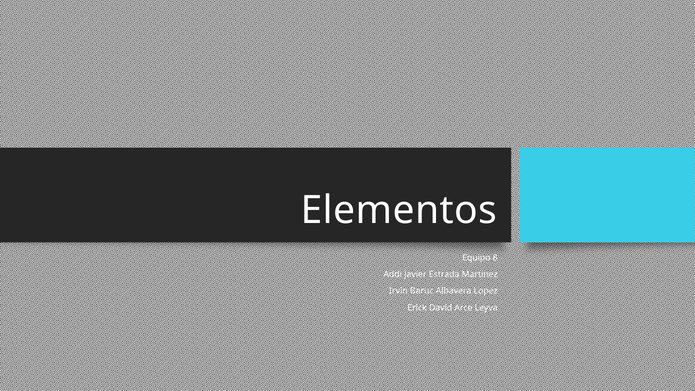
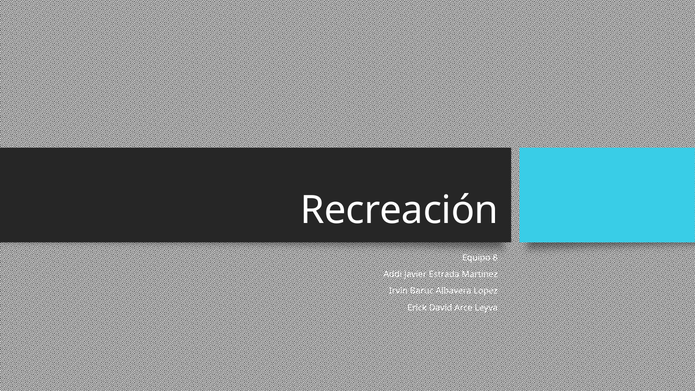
Elementos: Elementos -> Recreación (399, 210)
